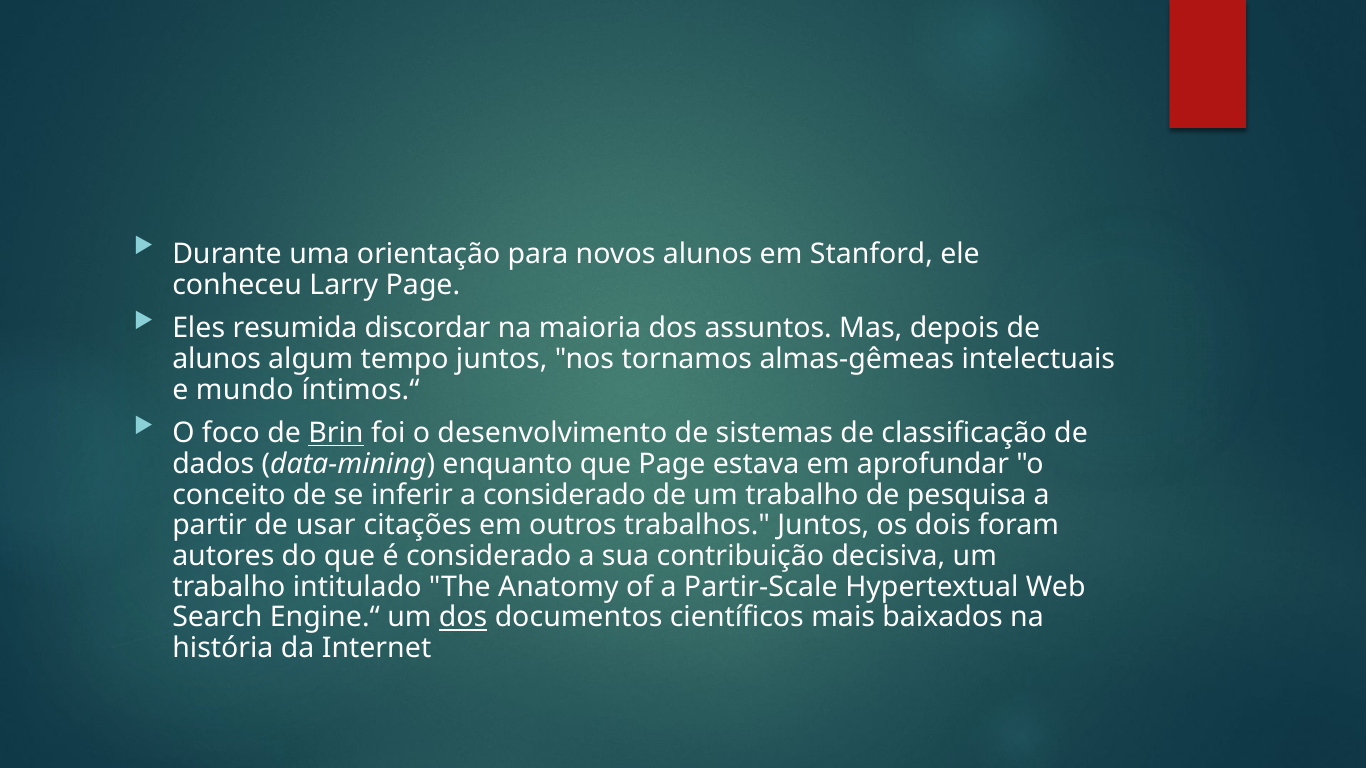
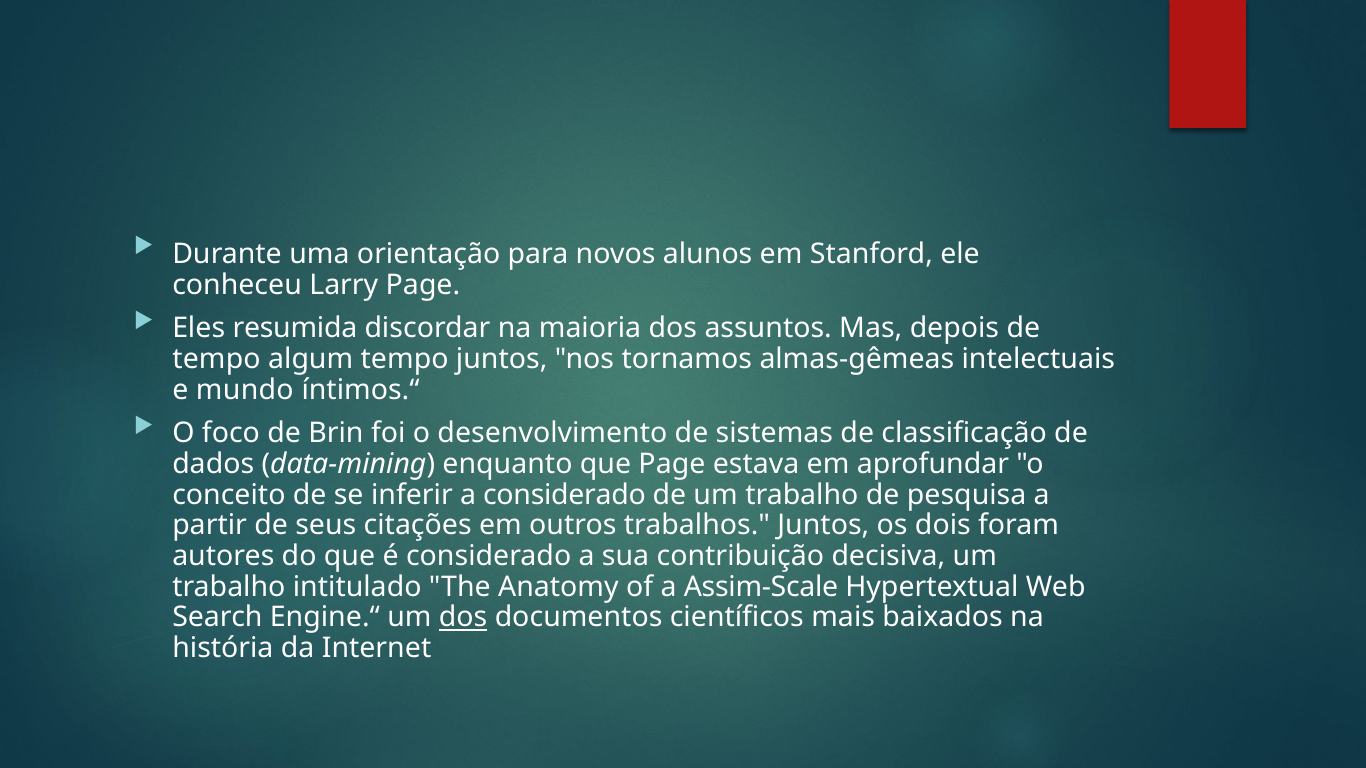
alunos: alunos -> tempo (216, 359)
Brin underline: present -> none (336, 433)
usar: usar -> seus (326, 526)
Partir-Scale: Partir-Scale -> Assim-Scale (761, 587)
